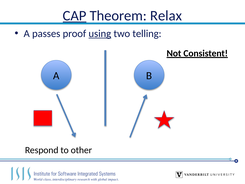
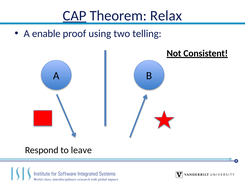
passes: passes -> enable (46, 34)
using underline: present -> none (100, 34)
other: other -> leave (81, 150)
